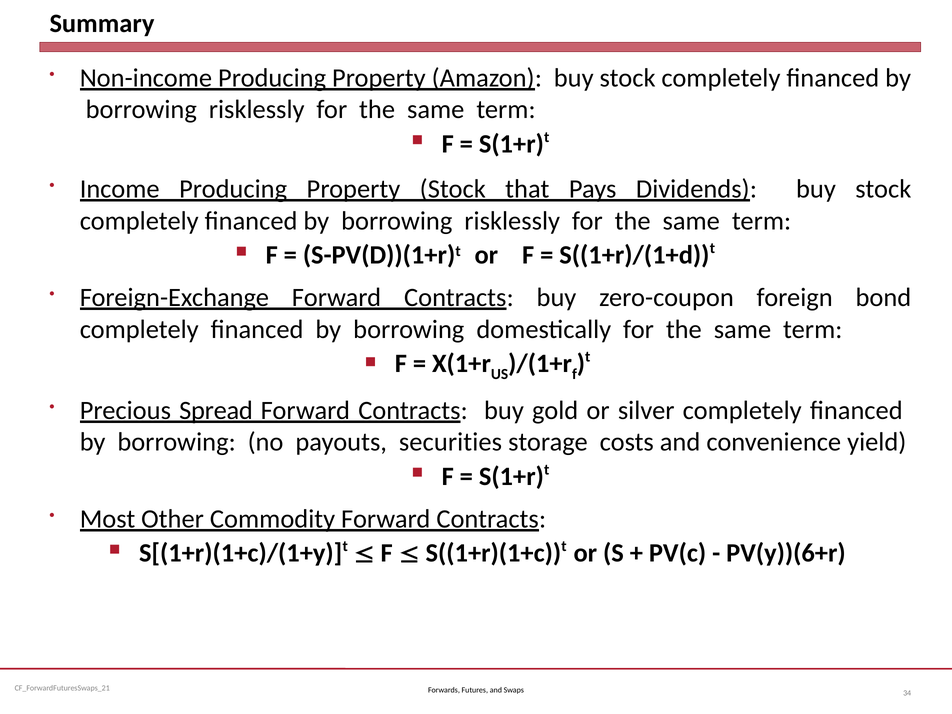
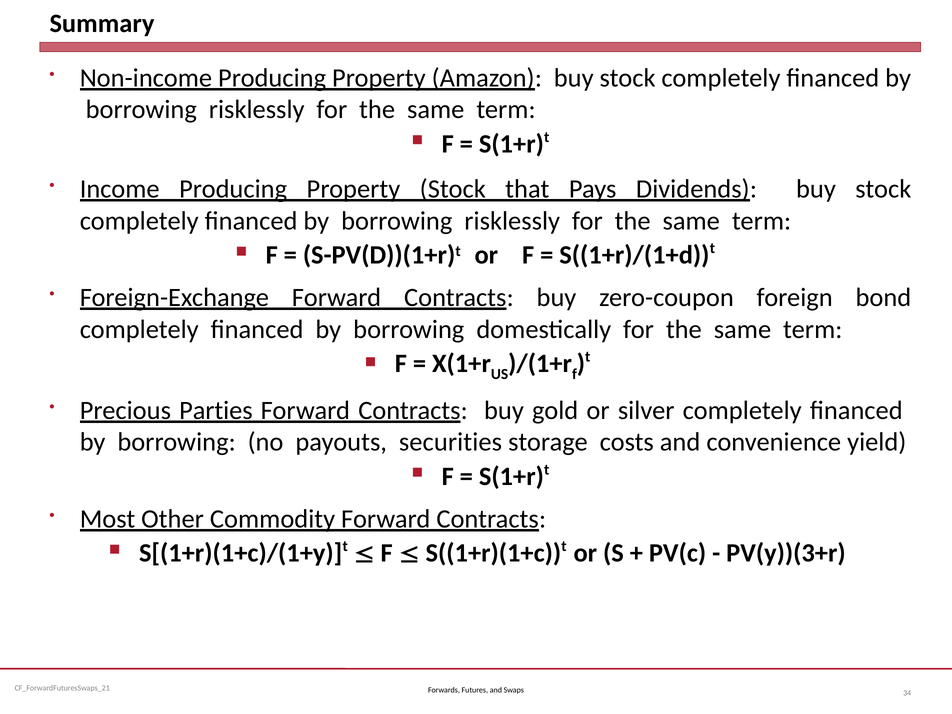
Spread: Spread -> Parties (216, 410)
PV(y))(6+r: PV(y))(6+r -> PV(y))(3+r (786, 553)
